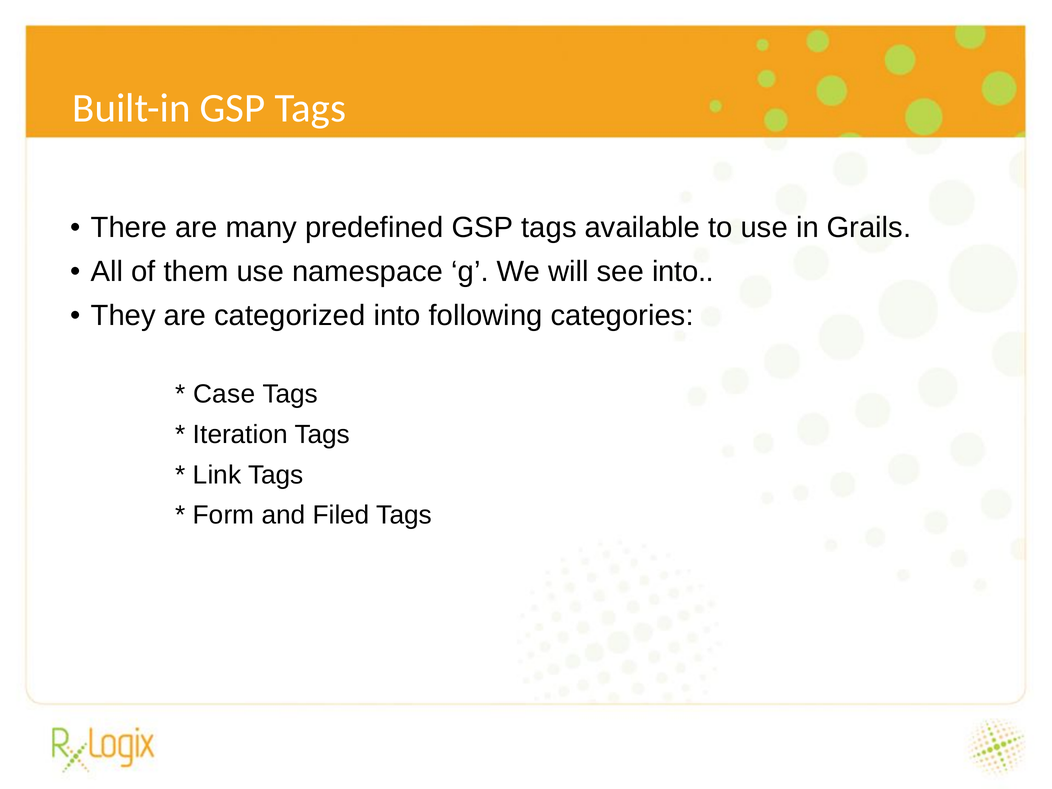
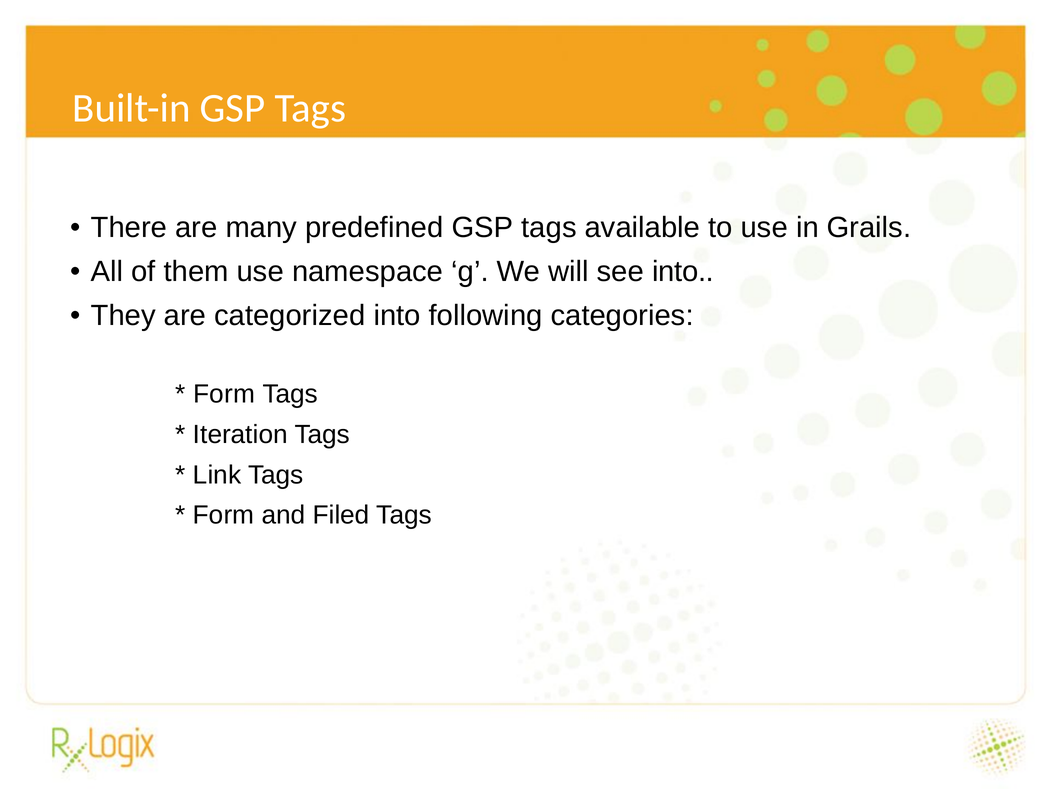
Case: Case -> Form (224, 394)
